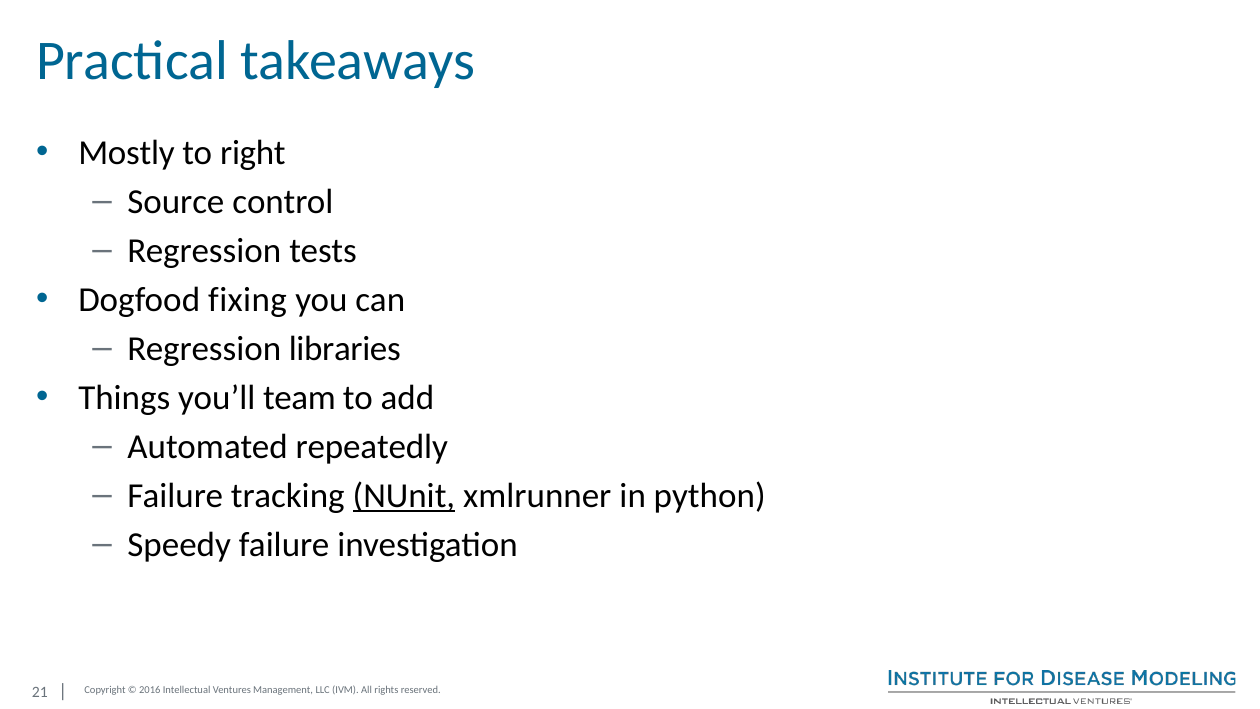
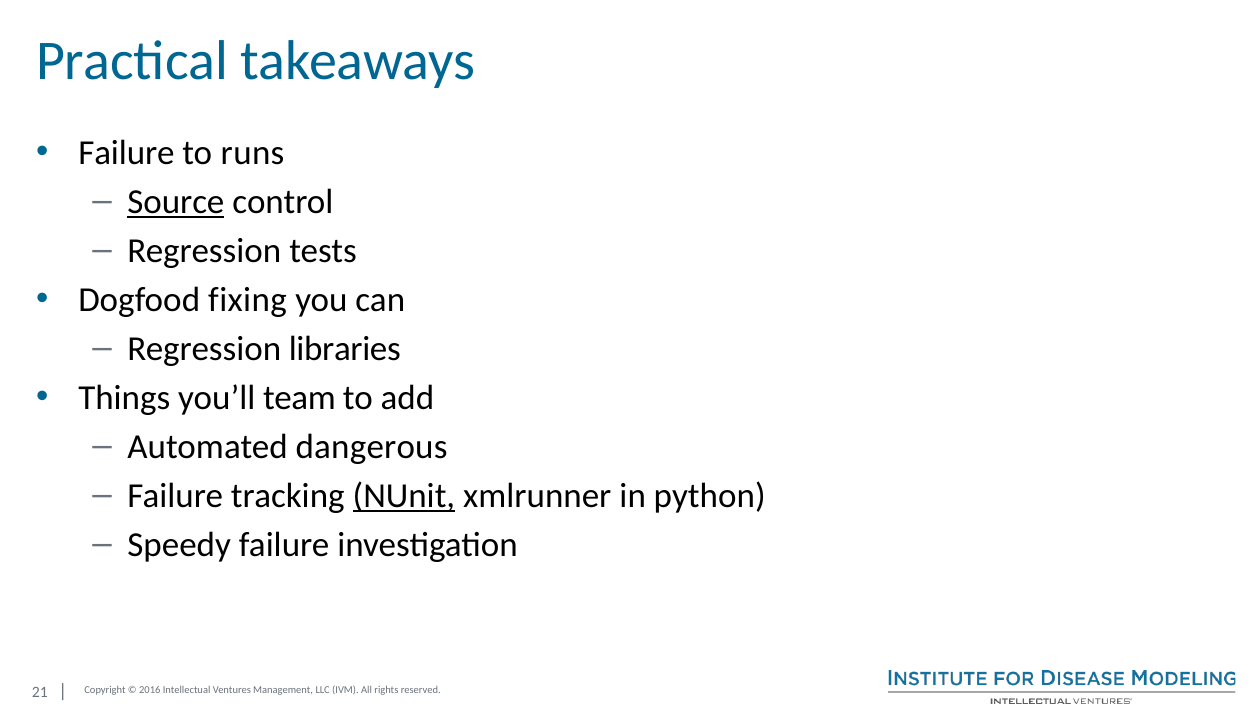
Mostly: Mostly -> Failure (126, 152)
right: right -> runs (253, 152)
Source underline: none -> present (176, 201)
repeatedly: repeatedly -> dangerous (372, 447)
